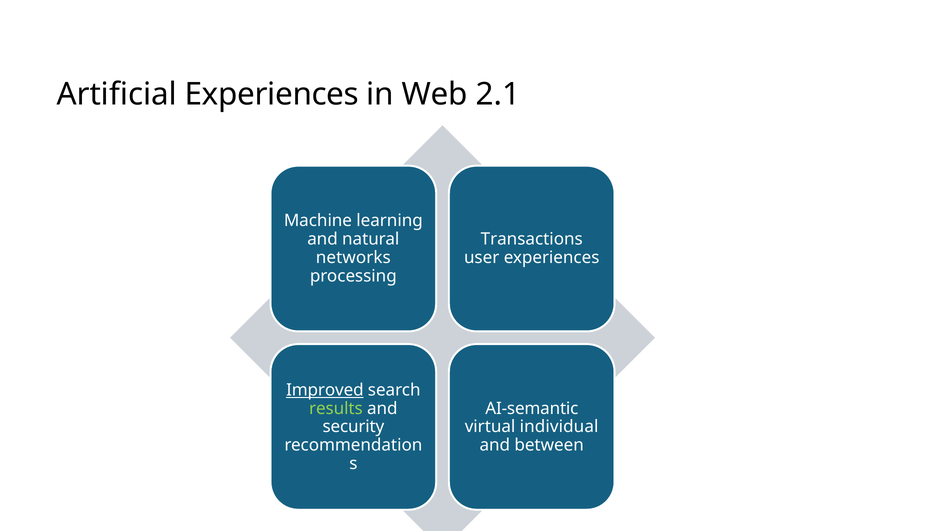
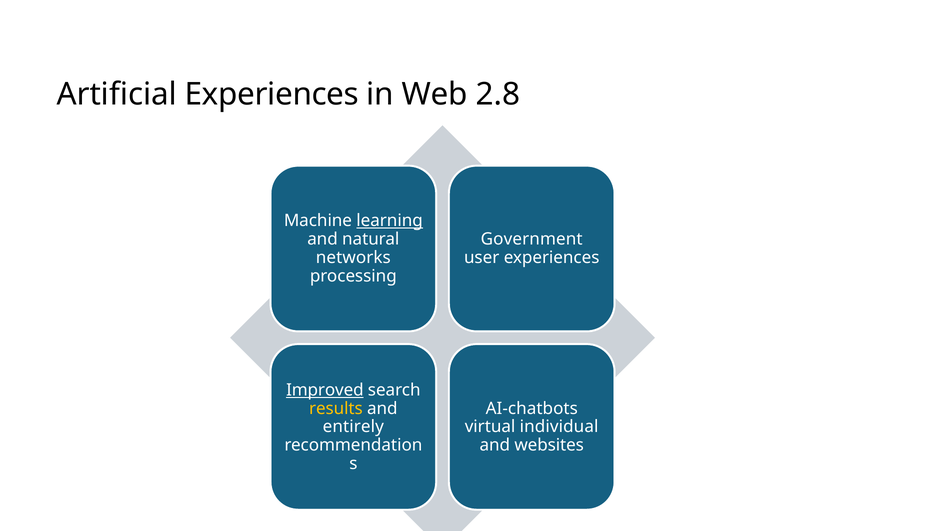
2.1: 2.1 -> 2.8 (498, 94)
learning underline: none -> present (390, 221)
Transactions: Transactions -> Government (532, 239)
results colour: light green -> yellow (336, 408)
AI-semantic: AI-semantic -> AI-chatbots (532, 408)
security: security -> entirely (353, 427)
between: between -> websites (549, 445)
